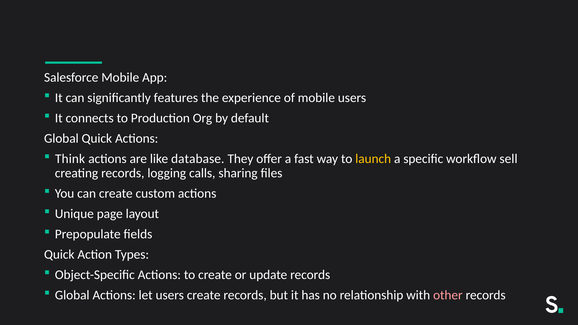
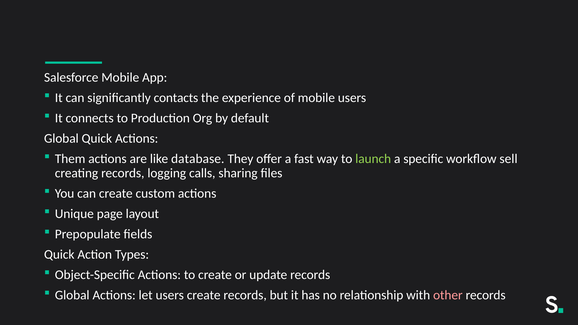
features: features -> contacts (176, 98)
Think: Think -> Them (70, 159)
launch colour: yellow -> light green (373, 159)
